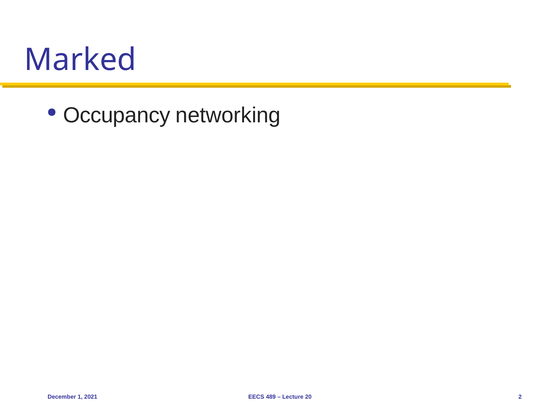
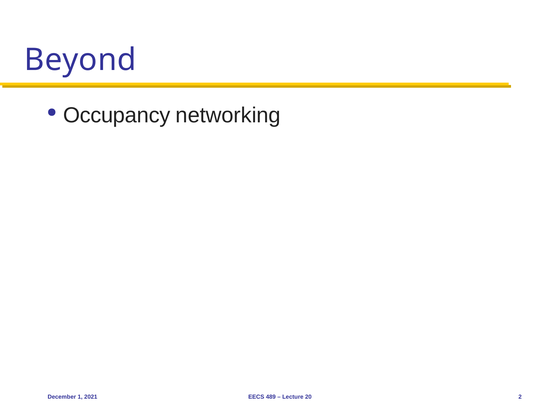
Marked: Marked -> Beyond (80, 60)
